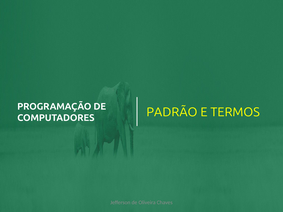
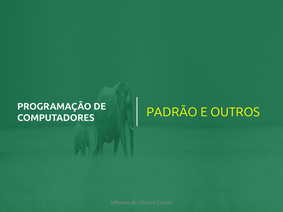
TERMOS: TERMOS -> OUTROS (235, 112)
